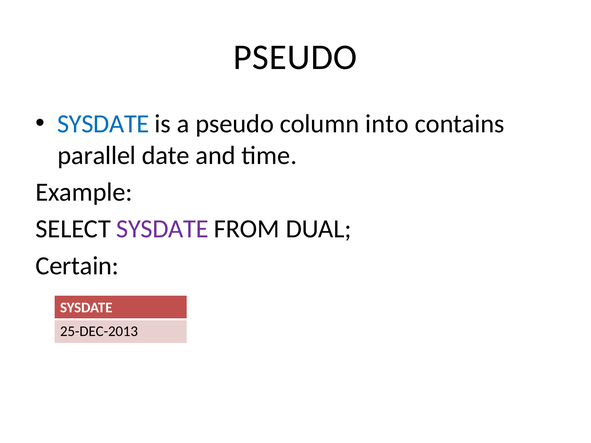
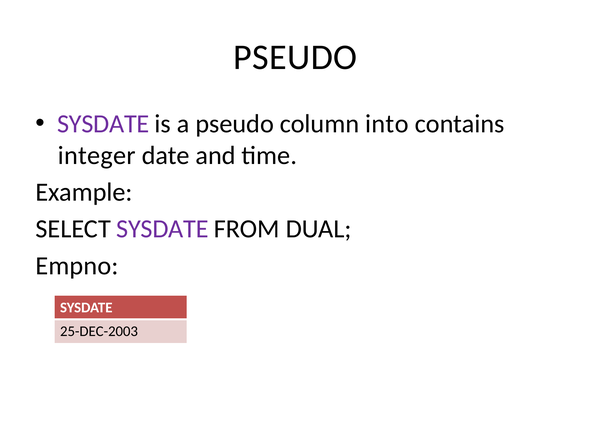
SYSDATE colour: blue -> purple (103, 124)
parallel: parallel -> integer (97, 156)
Certain: Certain -> Empno (77, 266)
25-DEC-2013: 25-DEC-2013 -> 25-DEC-2003 (99, 332)
